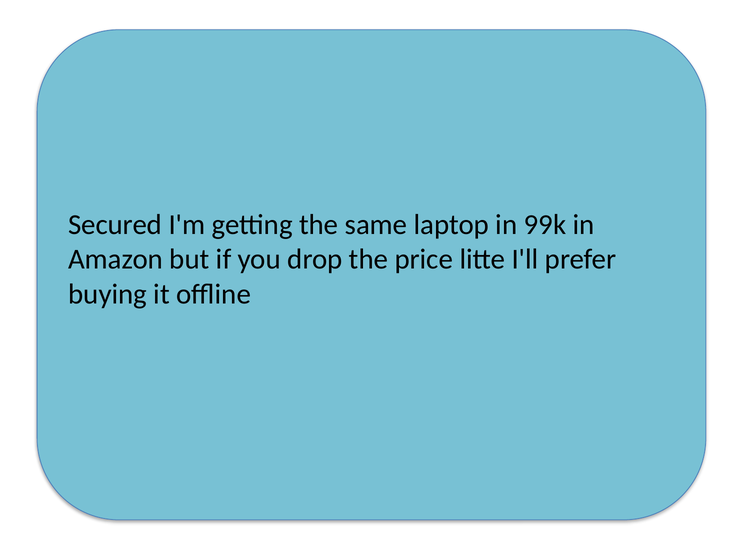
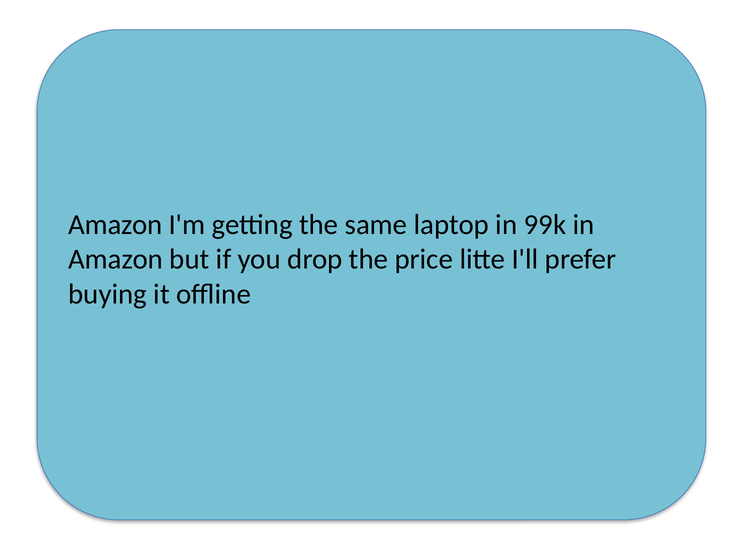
Secured: Secured -> Amazon (115, 225)
